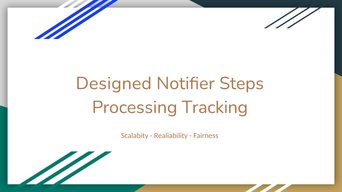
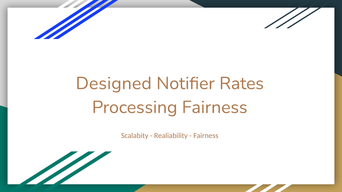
Steps: Steps -> Rates (242, 84)
Processing Tracking: Tracking -> Fairness (215, 107)
